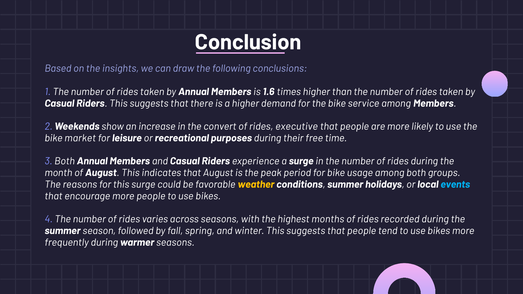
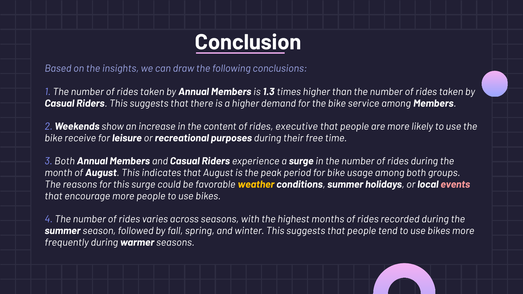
1.6: 1.6 -> 1.3 (269, 92)
convert: convert -> content (220, 127)
market: market -> receive (80, 138)
events colour: light blue -> pink (455, 185)
